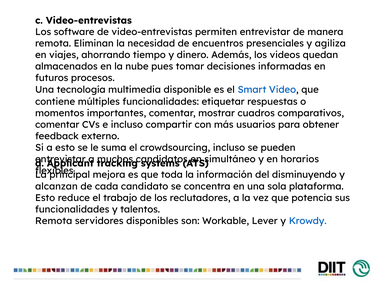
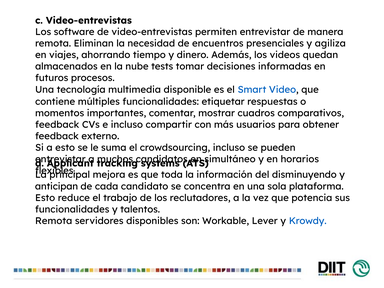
pues: pues -> tests (162, 67)
comentar: comentar -> feedback (57, 125)
alcanzan: alcanzan -> anticipan (57, 186)
